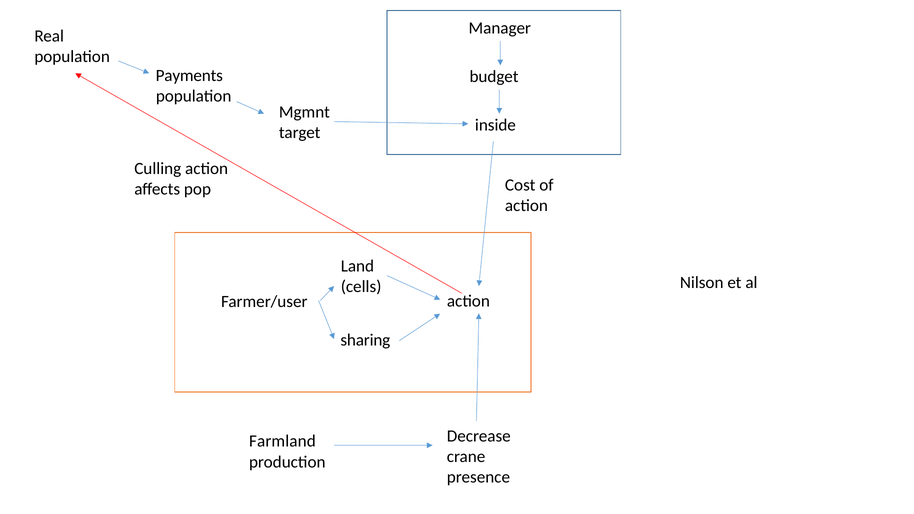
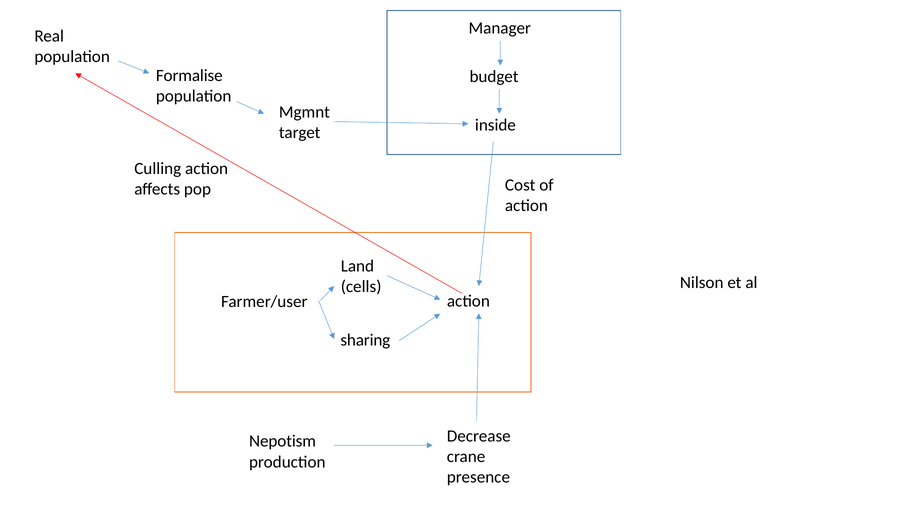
Payments: Payments -> Formalise (189, 76)
Farmland: Farmland -> Nepotism (283, 441)
